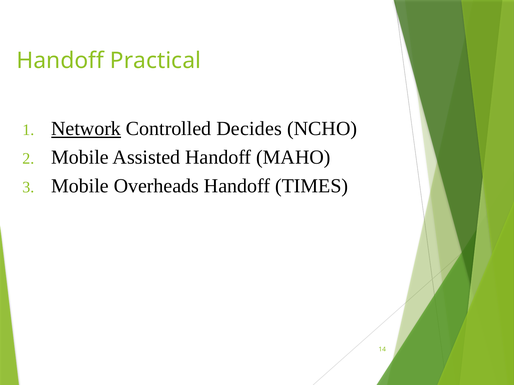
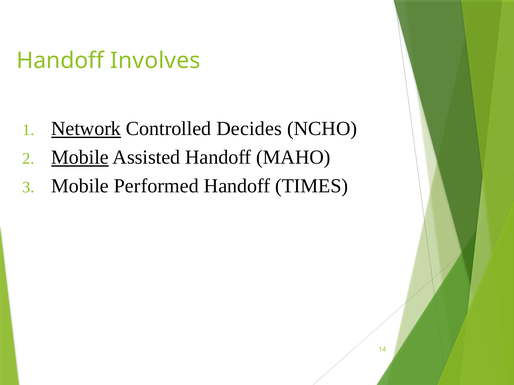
Practical: Practical -> Involves (155, 61)
Mobile underline: none -> present (80, 158)
Overheads: Overheads -> Performed (156, 186)
